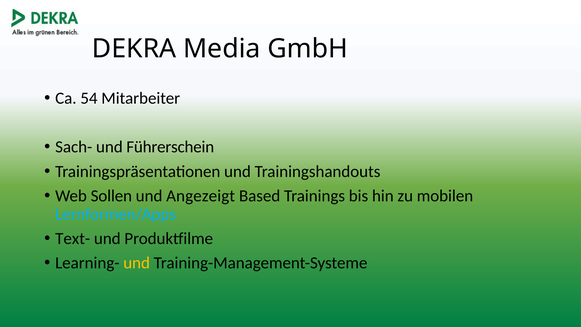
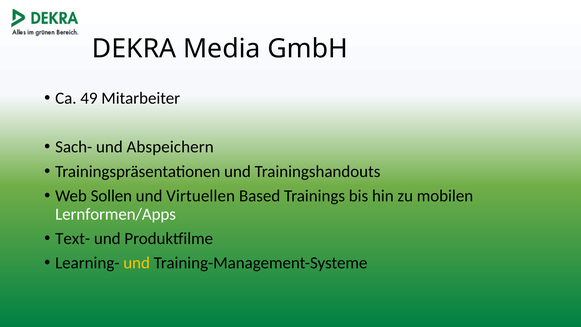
54: 54 -> 49 (89, 98)
Führerschein: Führerschein -> Abspeichern (170, 147)
Angezeigt: Angezeigt -> Virtuellen (201, 196)
Lernformen/Apps colour: light blue -> white (116, 214)
